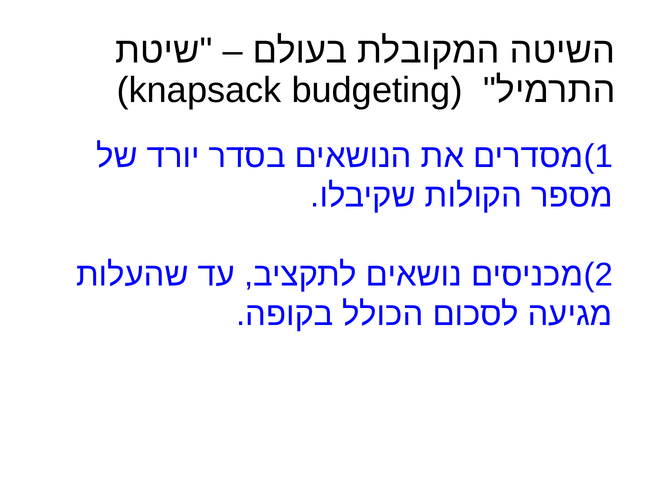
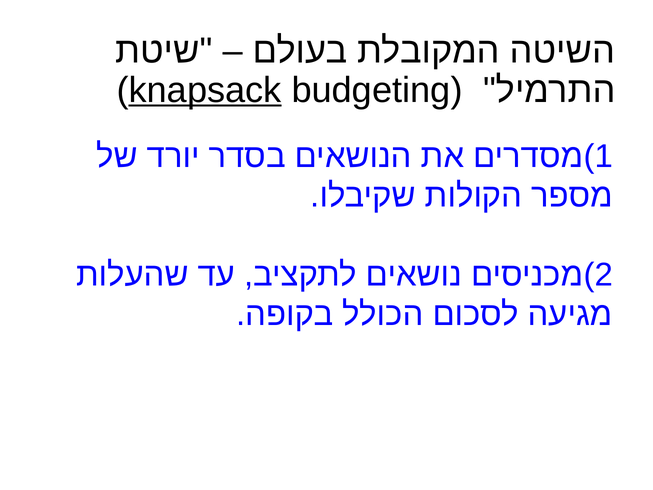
knapsack underline: none -> present (205, 90)
